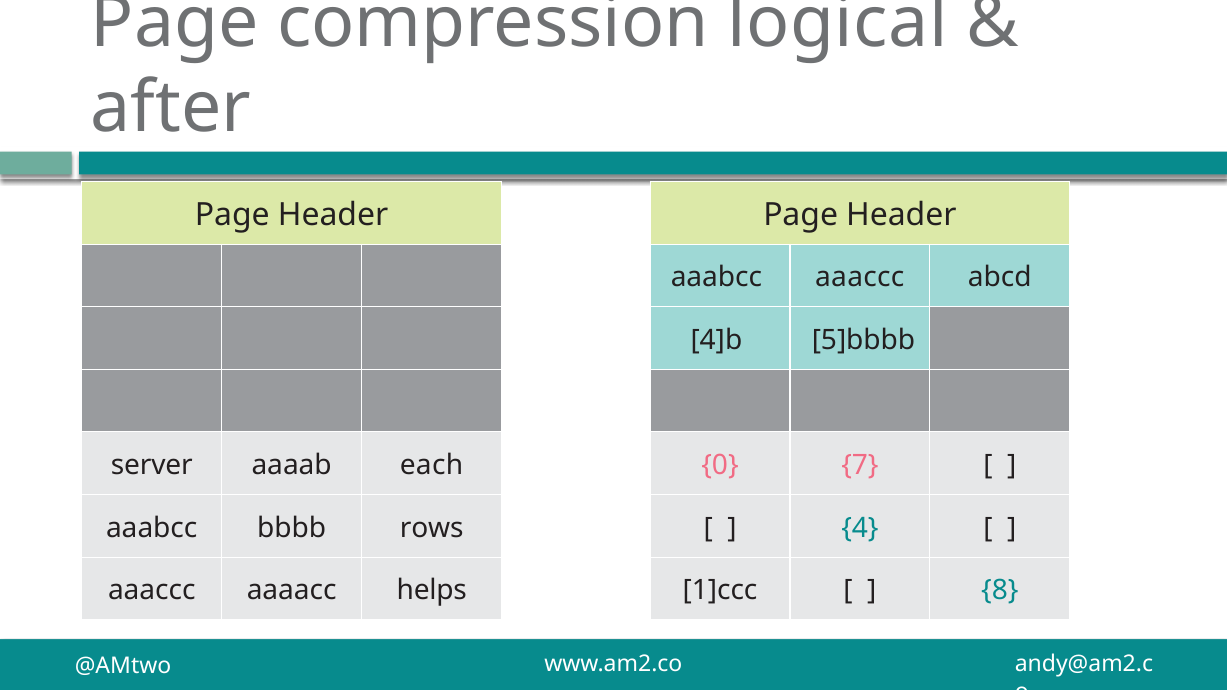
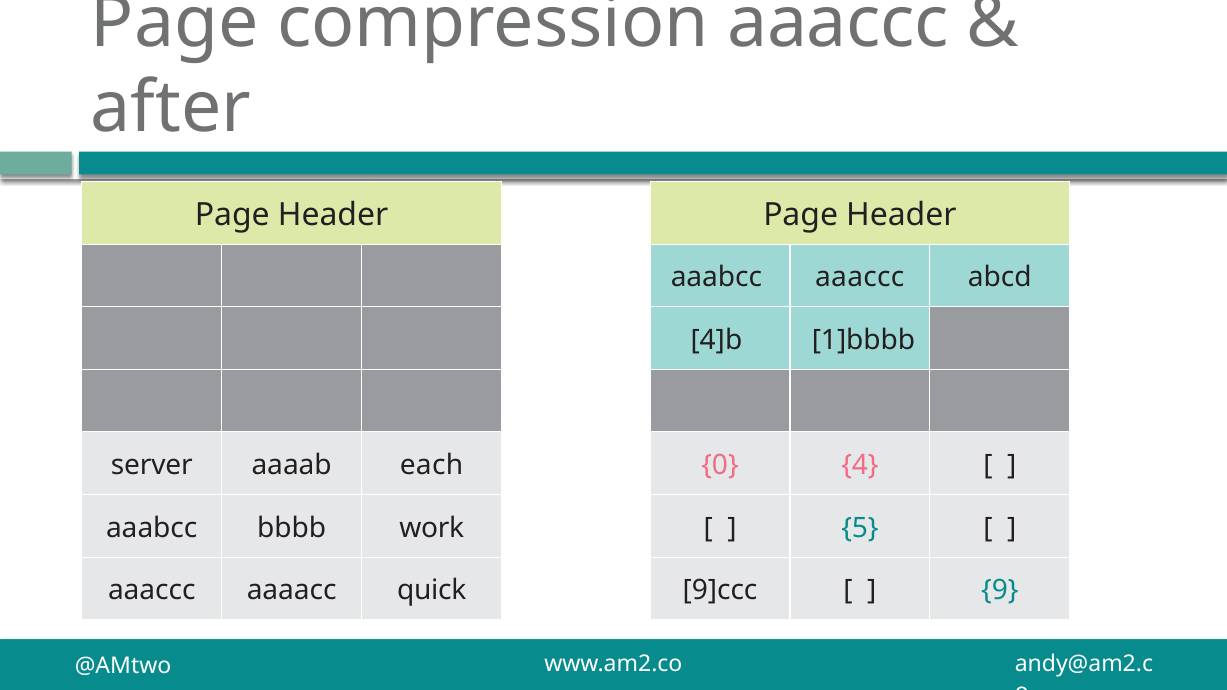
compression logical: logical -> aaaccc (838, 22)
5]bbbb: 5]bbbb -> 1]bbbb (864, 340)
7: 7 -> 4 (860, 465)
rows: rows -> work (432, 528)
4: 4 -> 5 (860, 528)
helps: helps -> quick (432, 591)
1]ccc: 1]ccc -> 9]ccc (720, 591)
8: 8 -> 9 (1000, 591)
